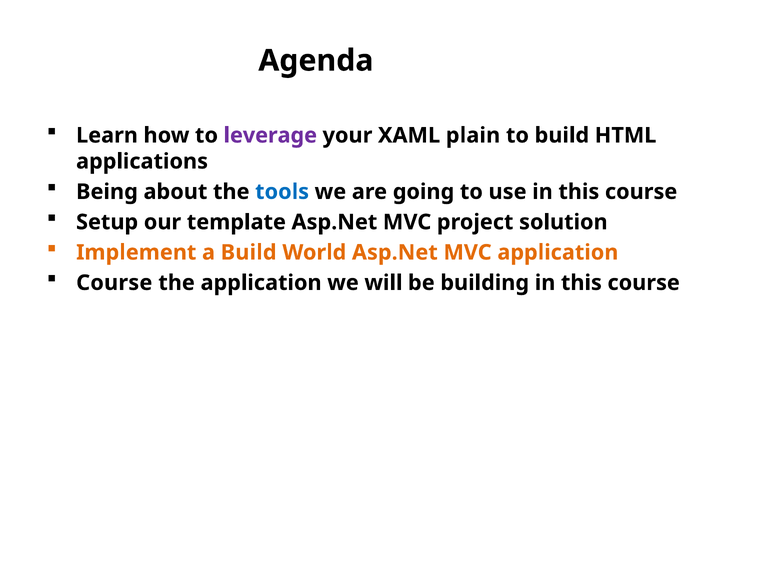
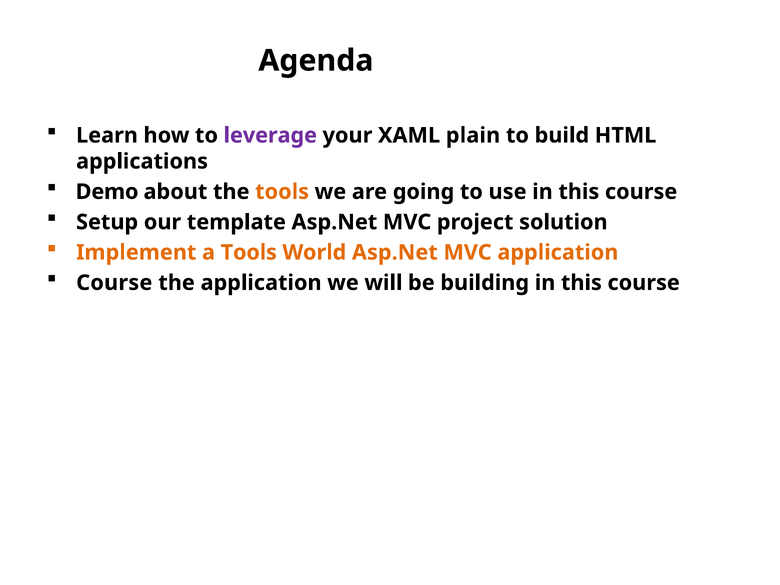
Being: Being -> Demo (107, 192)
tools colour: blue -> orange (282, 192)
a Build: Build -> Tools (249, 252)
